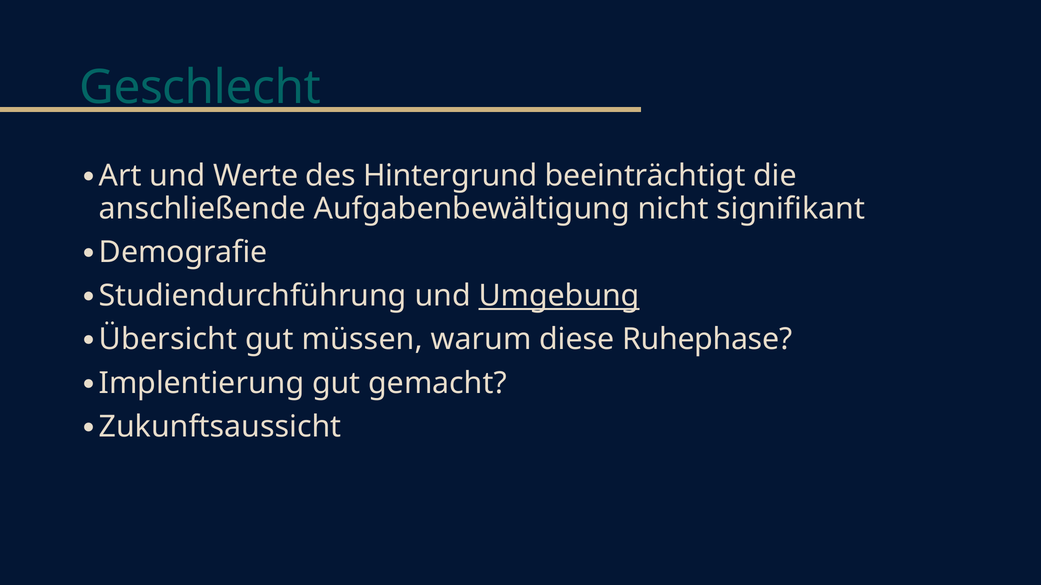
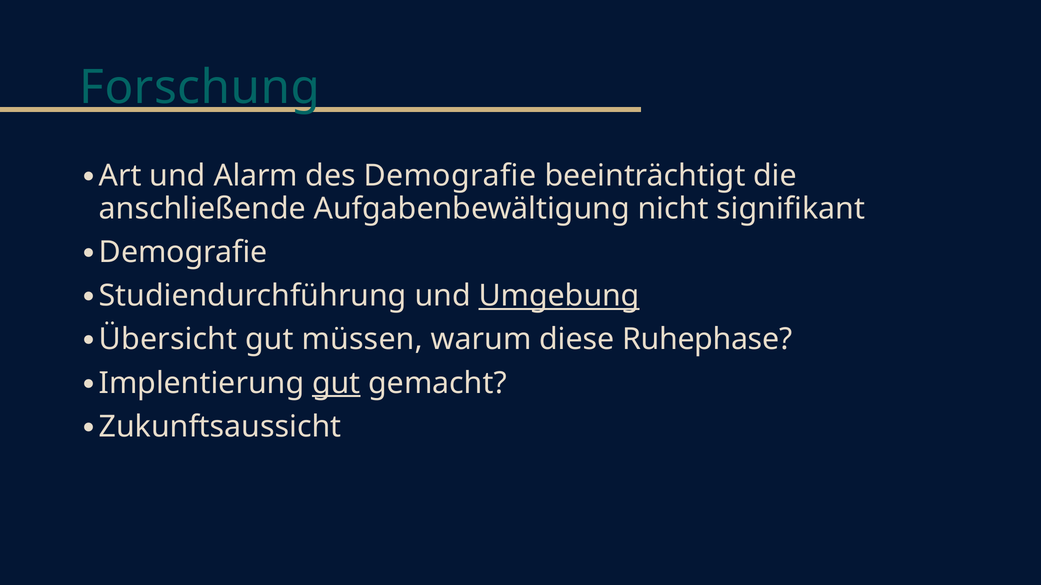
Geschlecht: Geschlecht -> Forschung (200, 87)
Werte: Werte -> Alarm (256, 176)
des Hintergrund: Hintergrund -> Demografie (450, 176)
gut underline: none -> present (336, 383)
